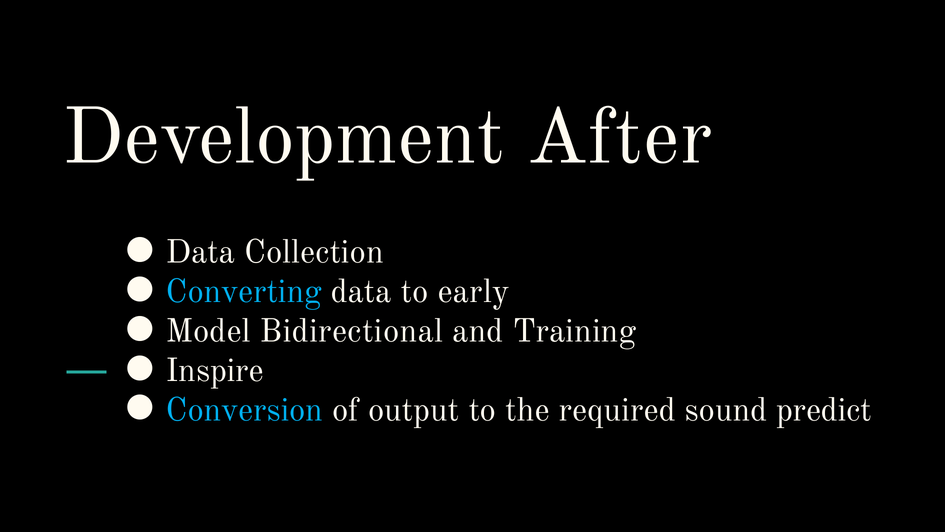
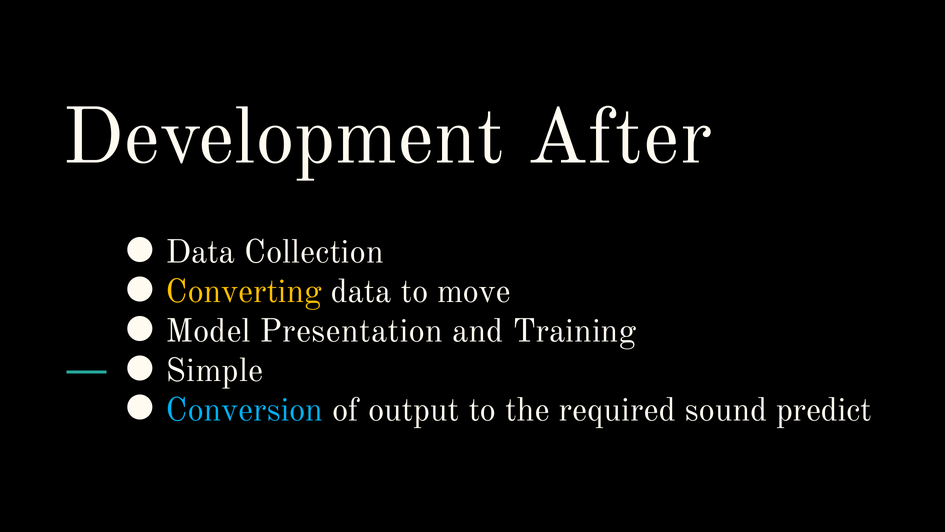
Converting colour: light blue -> yellow (244, 291)
early: early -> move (474, 291)
Bidirectional: Bidirectional -> Presentation (351, 331)
Inspire: Inspire -> Simple (215, 370)
